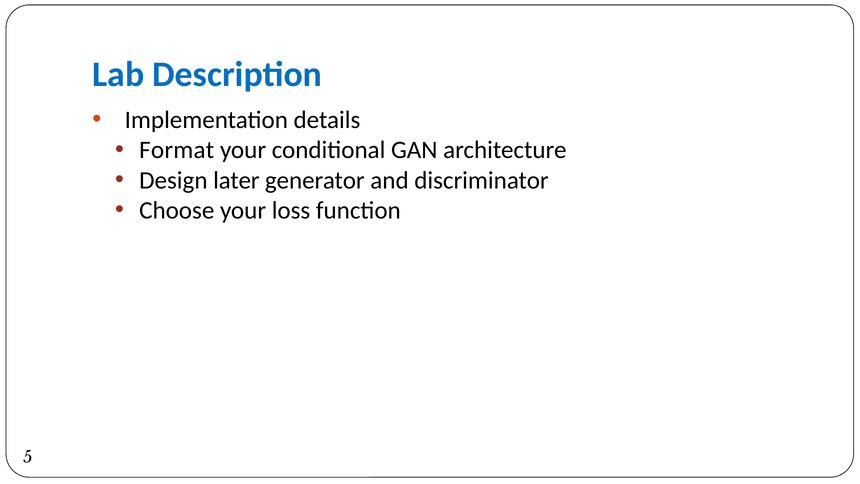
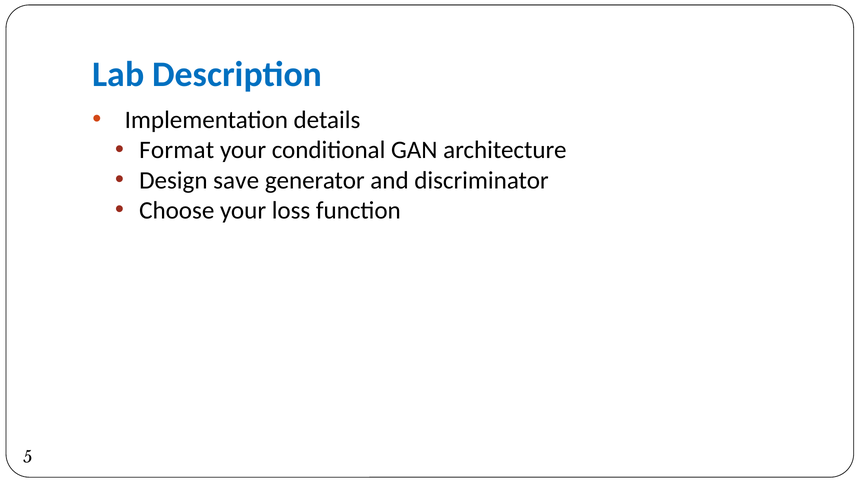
later: later -> save (236, 180)
